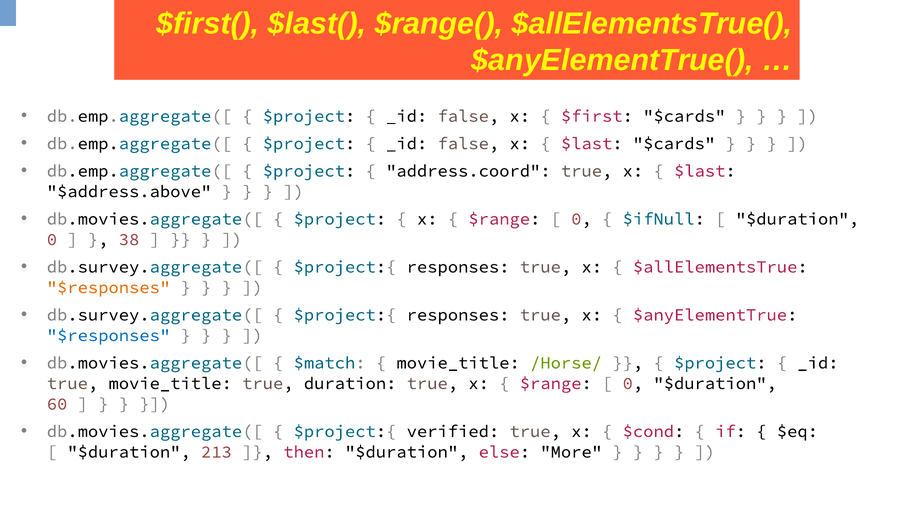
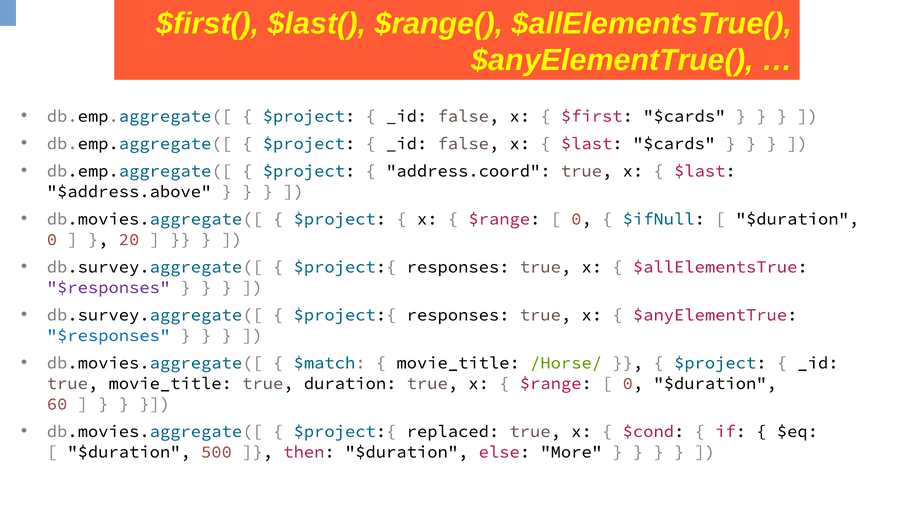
38: 38 -> 20 (129, 240)
$responses colour: orange -> purple (108, 287)
verified: verified -> replaced (453, 431)
213: 213 -> 500 (216, 452)
